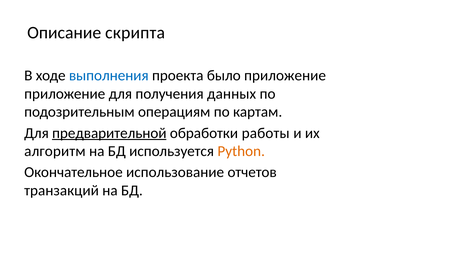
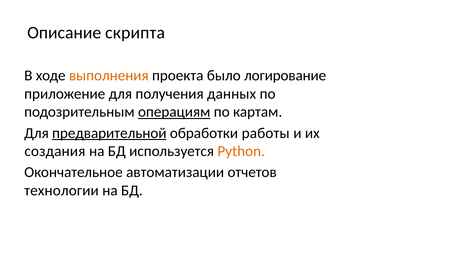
выполнения colour: blue -> orange (109, 76)
было приложение: приложение -> логирование (285, 76)
операциям underline: none -> present (174, 112)
алгоритм: алгоритм -> создания (55, 151)
использование: использование -> автоматизации (175, 173)
транзакций: транзакций -> технологии (61, 191)
